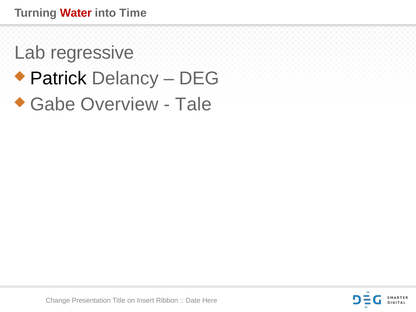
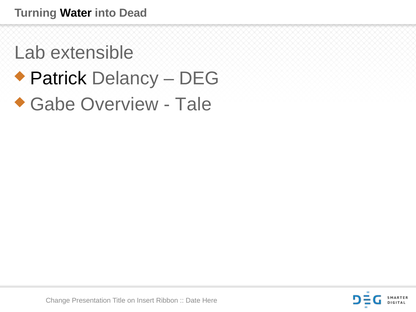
Water colour: red -> black (76, 13)
Time: Time -> Dead (133, 13)
regressive: regressive -> extensible (92, 53)
